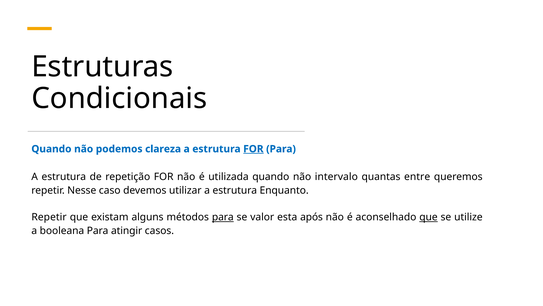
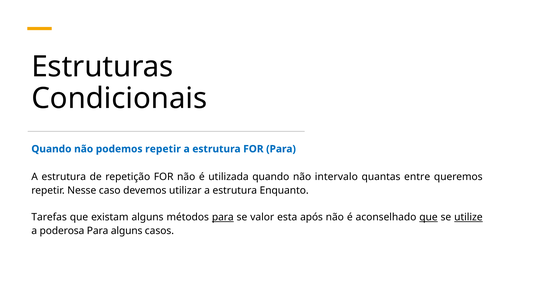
podemos clareza: clareza -> repetir (163, 149)
FOR underline: present -> none (253, 149)
Repetir: Repetir -> Tarefas (49, 217)
utilize underline: none -> present (468, 217)
booleana: booleana -> poderosa (62, 230)
Para atingir: atingir -> alguns (127, 230)
